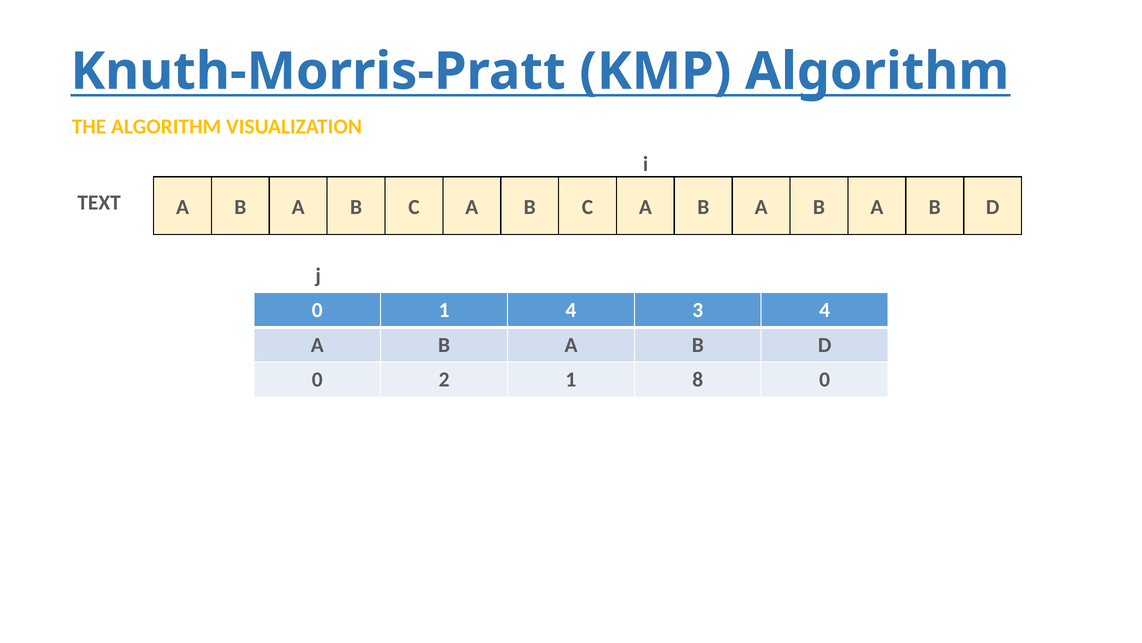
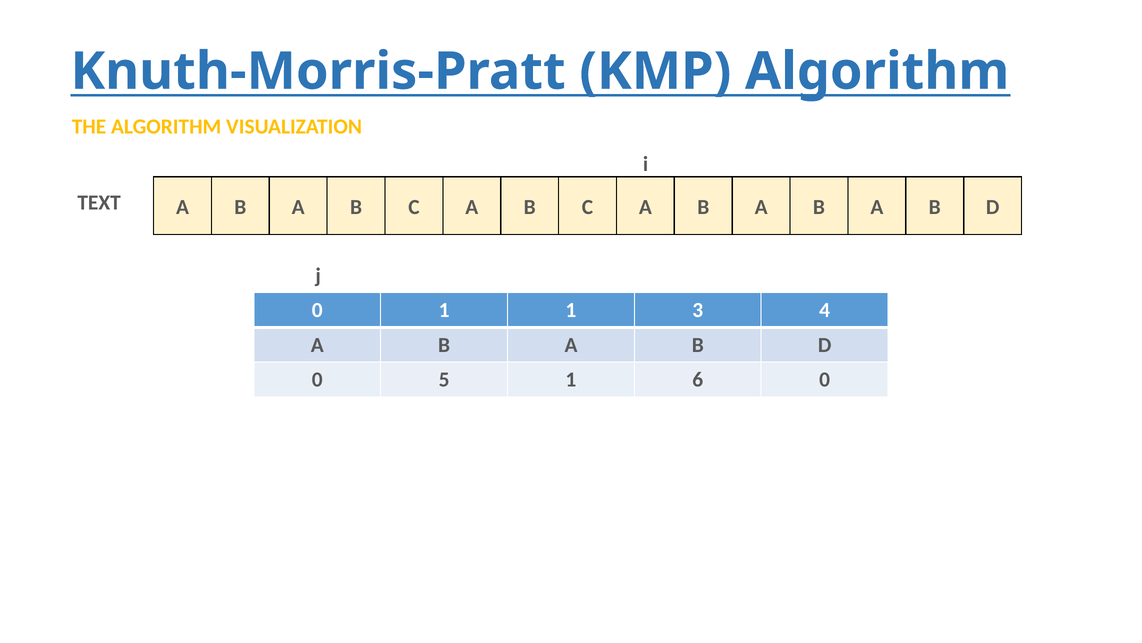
1 4: 4 -> 1 (571, 310)
2: 2 -> 5 (444, 379)
8: 8 -> 6 (698, 379)
